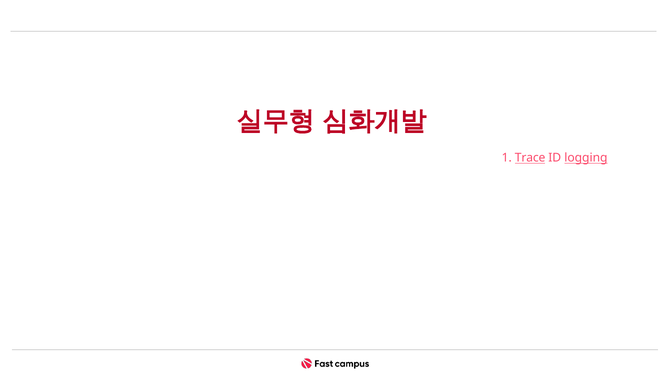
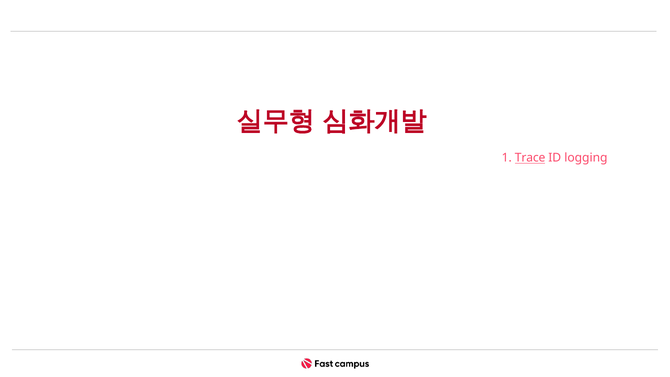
logging underline: present -> none (586, 158)
